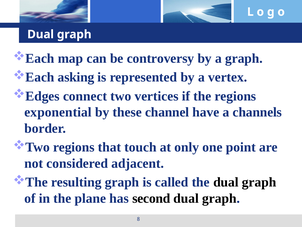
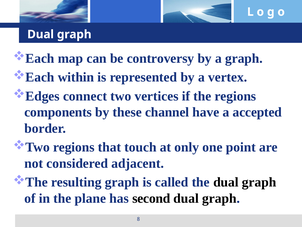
asking: asking -> within (76, 77)
exponential: exponential -> components (58, 112)
channels: channels -> accepted (257, 112)
